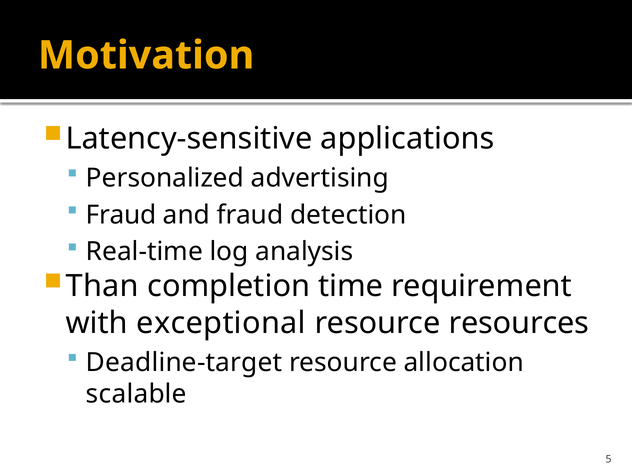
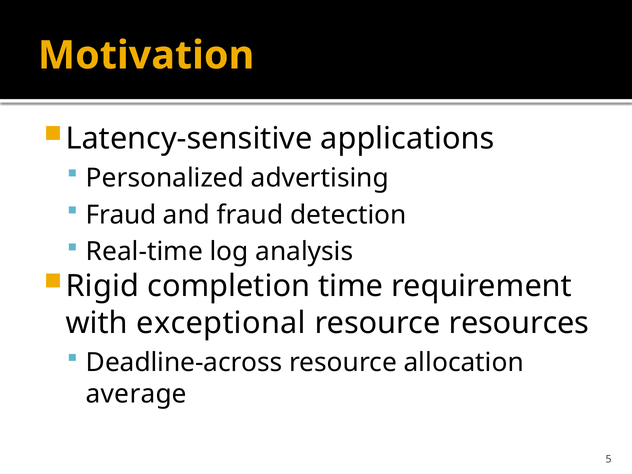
Than: Than -> Rigid (102, 286)
Deadline-target: Deadline-target -> Deadline-across (184, 362)
scalable: scalable -> average (136, 394)
